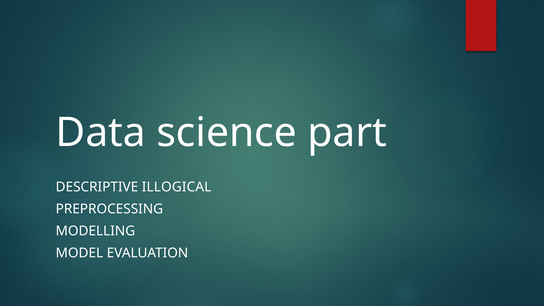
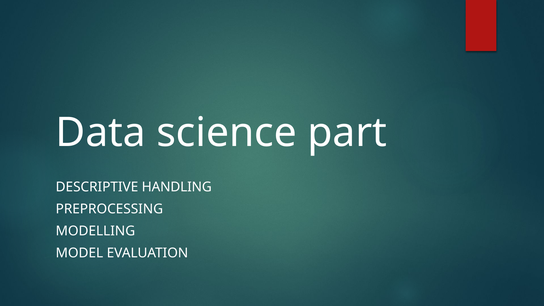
ILLOGICAL: ILLOGICAL -> HANDLING (177, 187)
